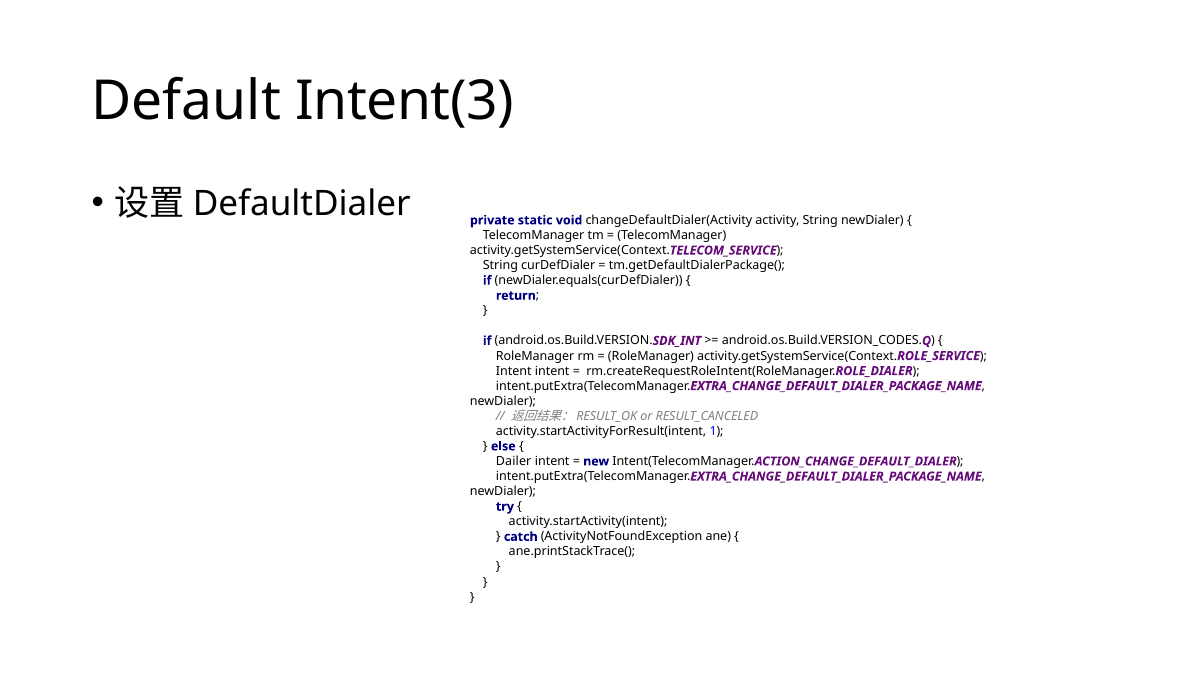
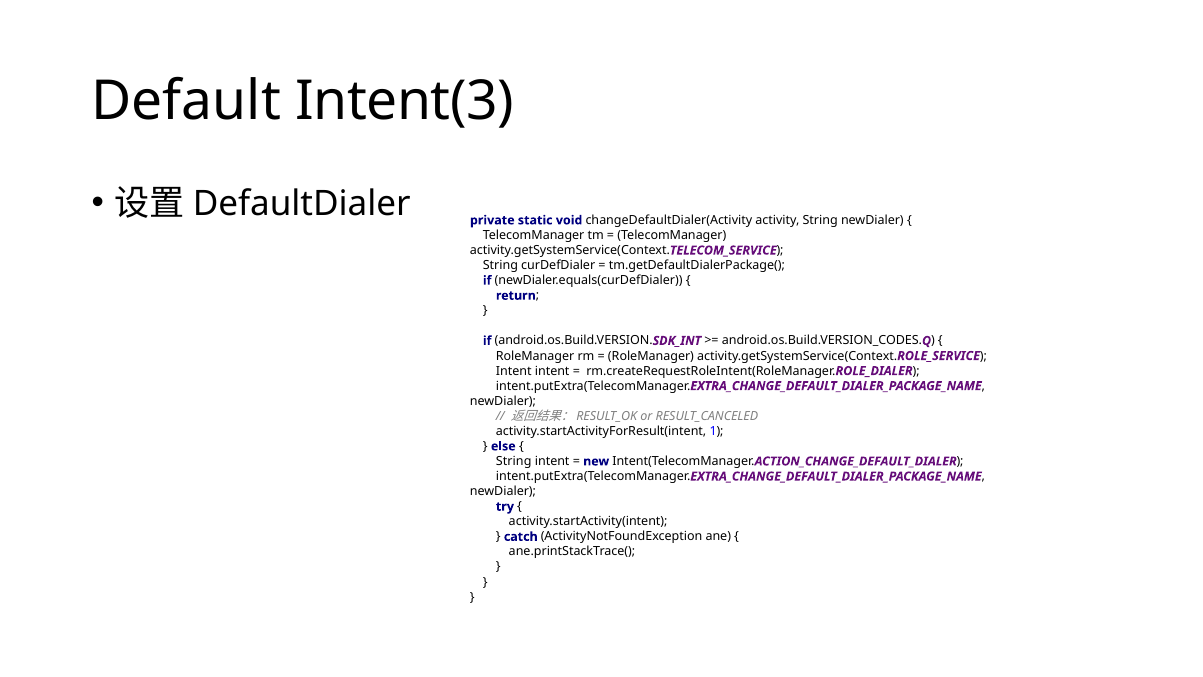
Dailer: Dailer -> String (514, 461)
